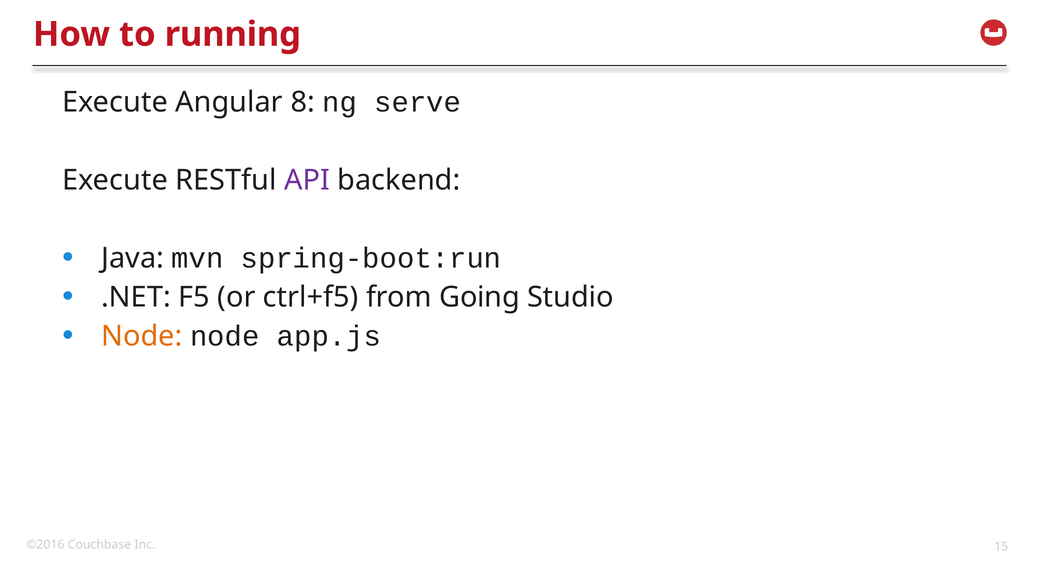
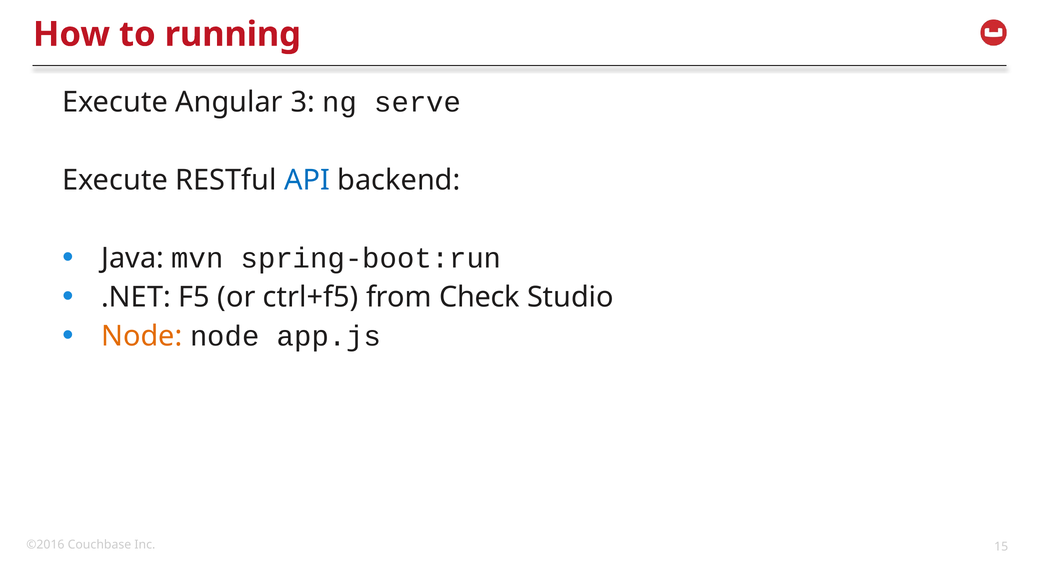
8: 8 -> 3 (303, 102)
API colour: purple -> blue (307, 180)
Going: Going -> Check (480, 297)
